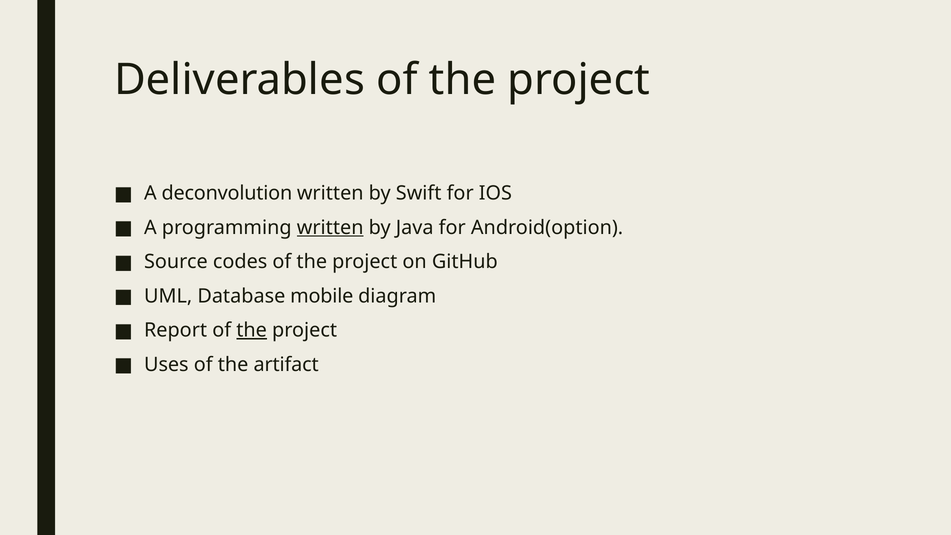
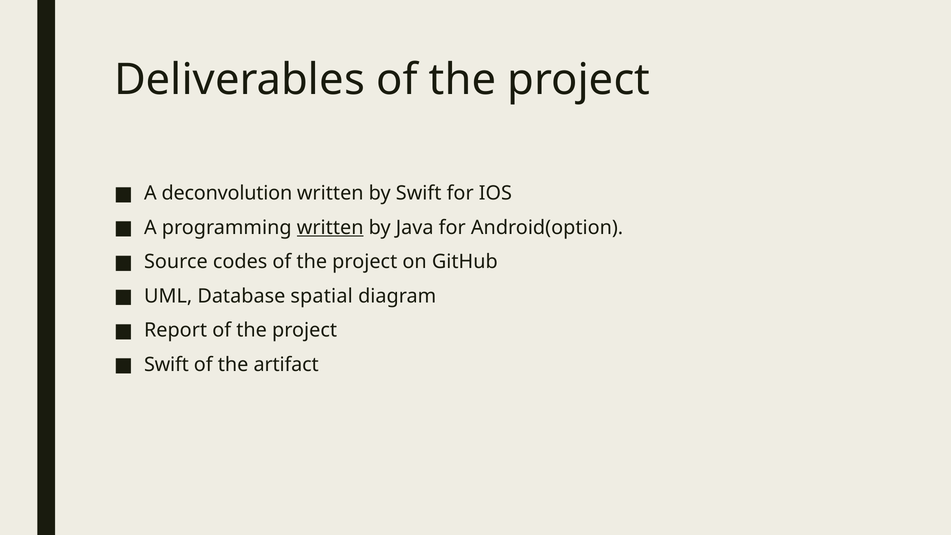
mobile: mobile -> spatial (322, 296)
the underline: present -> none (252, 330)
Uses: Uses -> Swift (166, 365)
